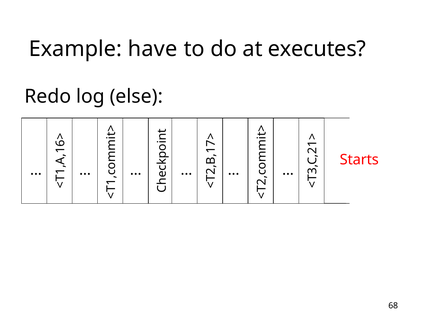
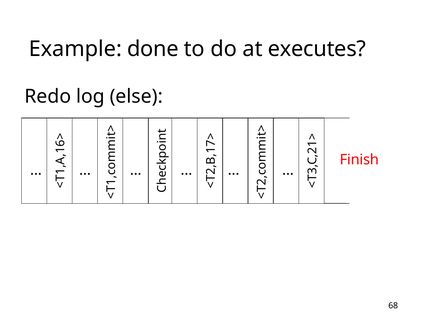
have: have -> done (153, 49)
Starts: Starts -> Finish (359, 159)
